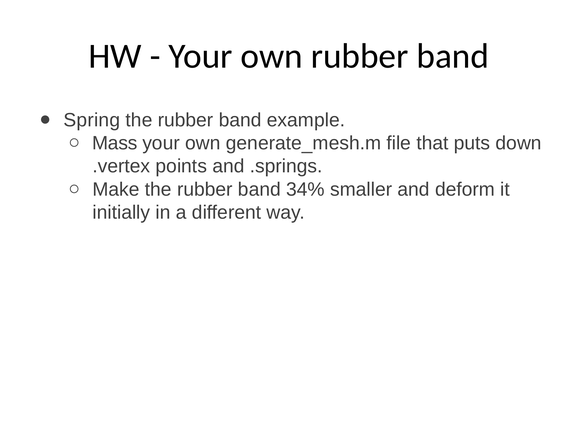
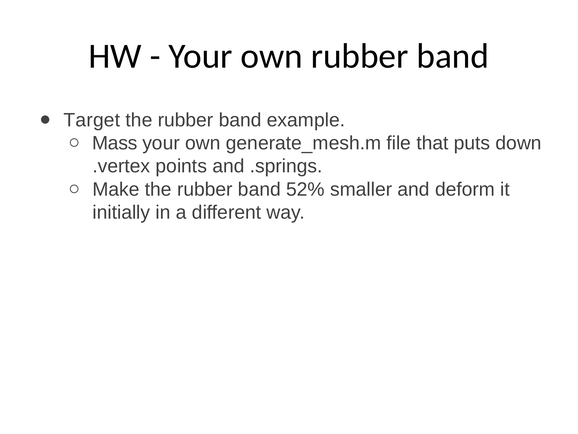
Spring: Spring -> Target (92, 120)
34%: 34% -> 52% (305, 189)
